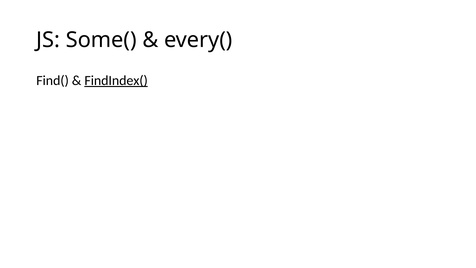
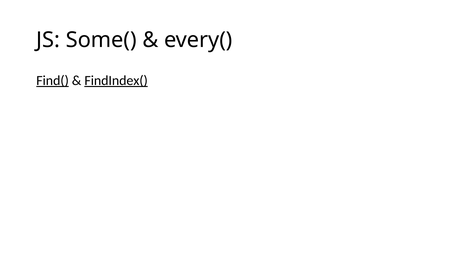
Find( underline: none -> present (53, 80)
